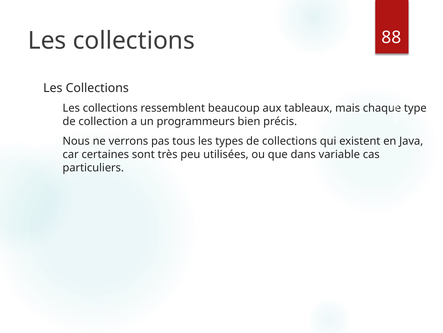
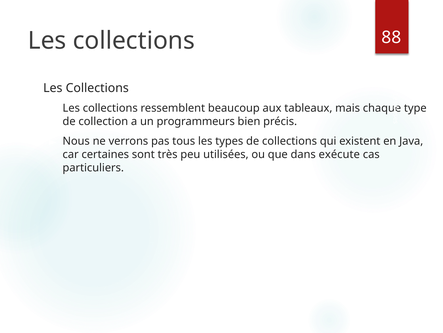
variable: variable -> exécute (339, 154)
